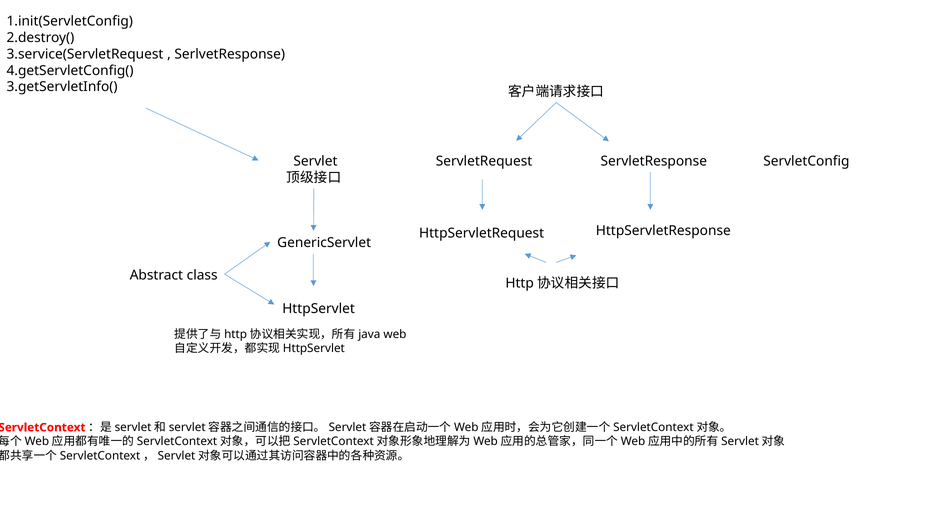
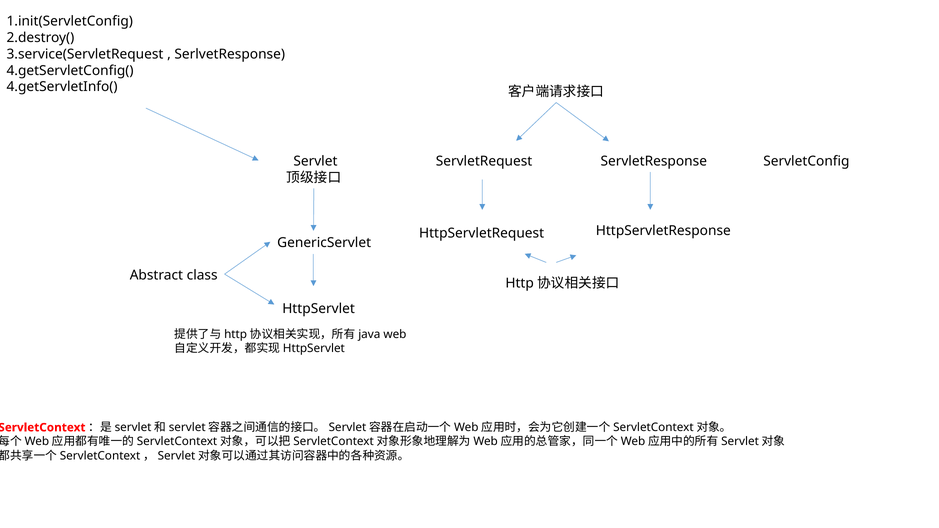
3.getServletInfo(: 3.getServletInfo( -> 4.getServletInfo( (62, 87)
